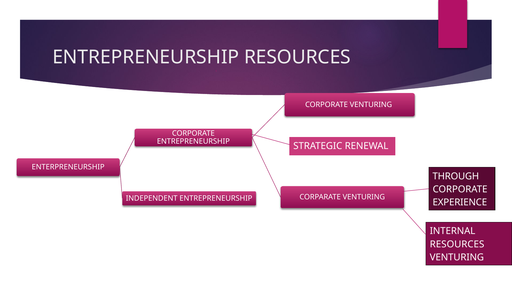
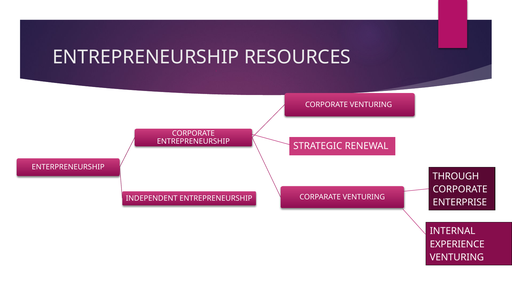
EXPERIENCE: EXPERIENCE -> ENTERPRISE (460, 202)
RESOURCES: RESOURCES -> EXPERIENCE (457, 244)
